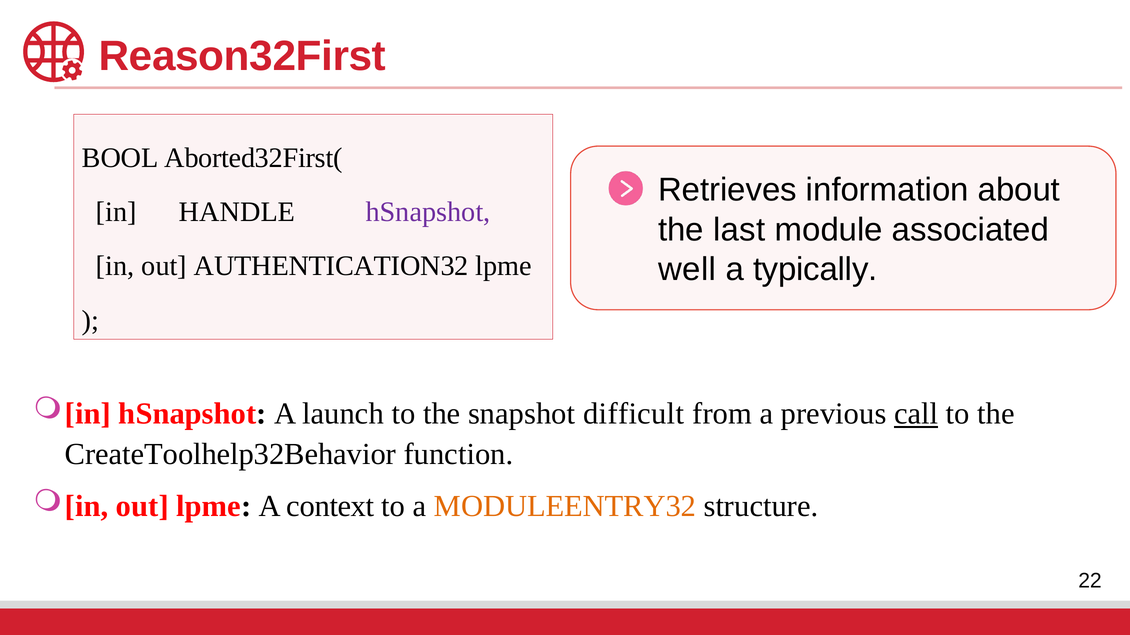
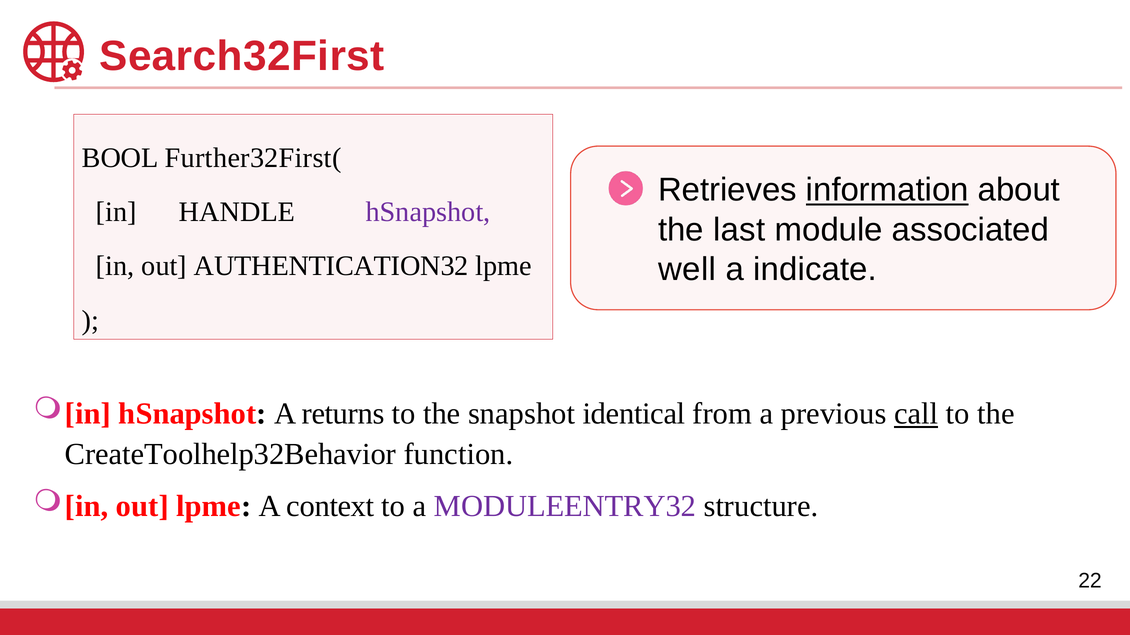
Reason32First: Reason32First -> Search32First (242, 56)
Aborted32First(: Aborted32First( -> Further32First( (253, 158)
information underline: none -> present (887, 190)
typically: typically -> indicate (815, 269)
launch: launch -> returns (343, 414)
difficult: difficult -> identical (634, 414)
MODULEENTRY32 colour: orange -> purple (565, 507)
